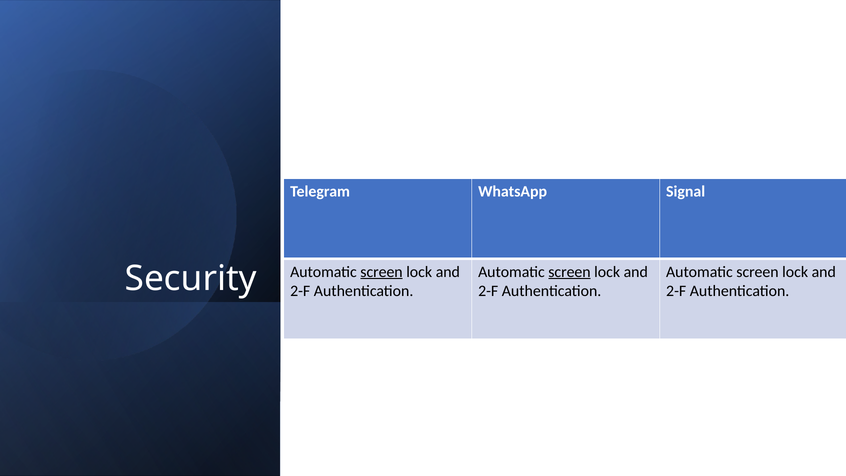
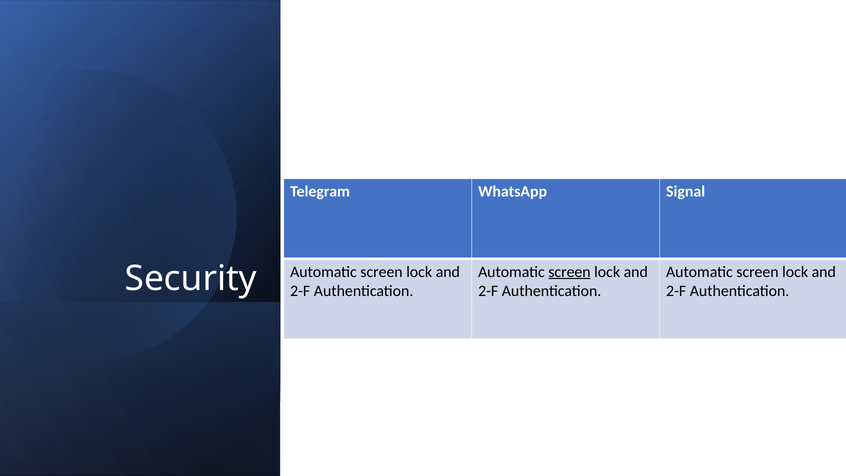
screen underline: present -> none (382, 272)
